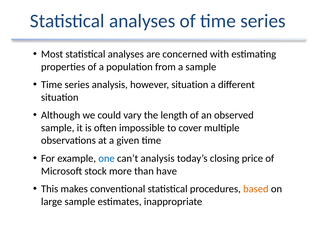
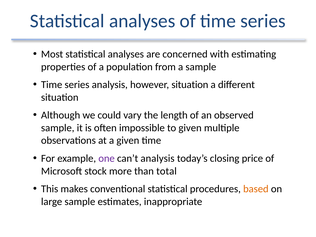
to cover: cover -> given (190, 128)
one colour: blue -> purple (107, 158)
have: have -> total (167, 171)
